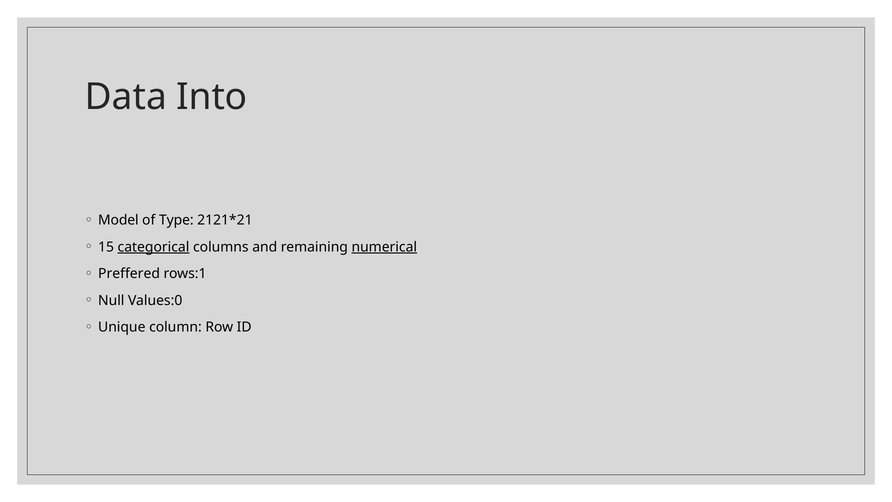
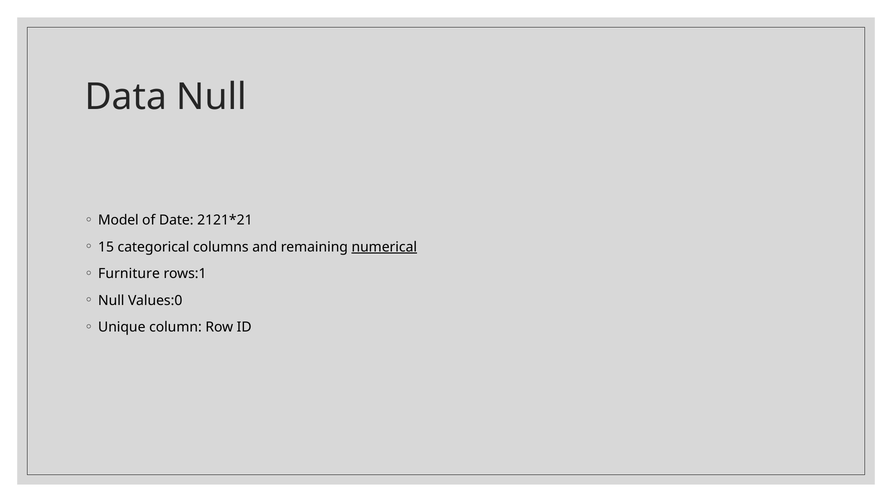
Data Into: Into -> Null (212, 97)
Type: Type -> Date (176, 220)
categorical underline: present -> none (153, 247)
Preffered: Preffered -> Furniture (129, 274)
